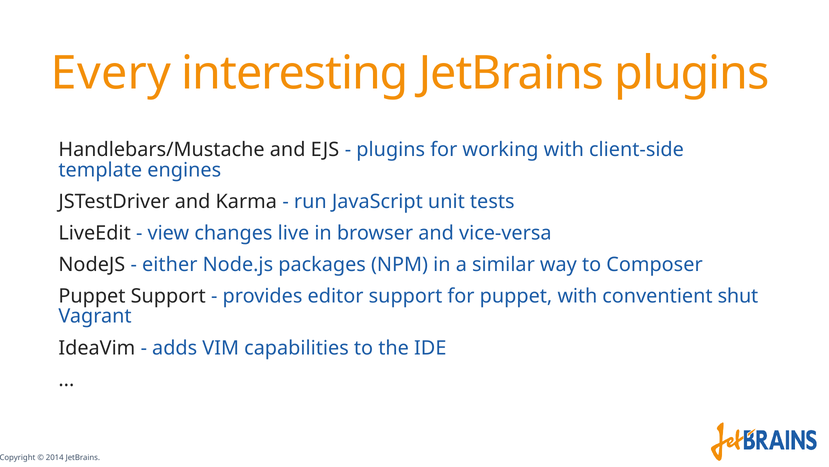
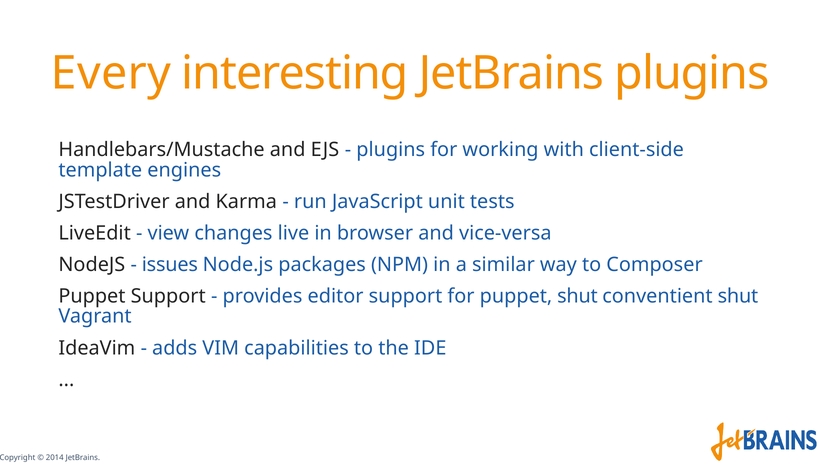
either: either -> issues (170, 264)
puppet with: with -> shut (577, 296)
